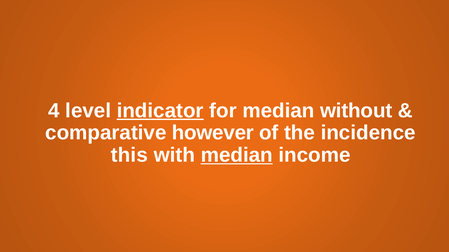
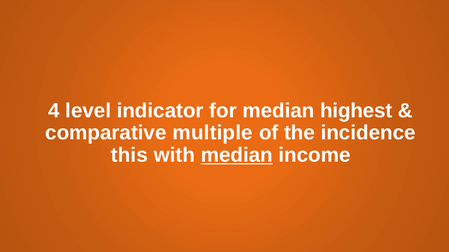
indicator underline: present -> none (160, 111)
without: without -> highest (356, 111)
however: however -> multiple (213, 133)
